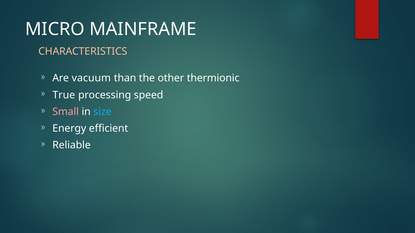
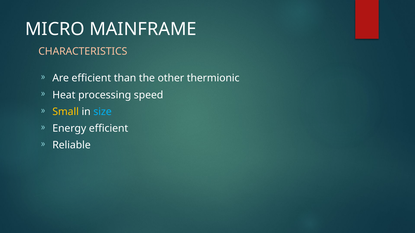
Are vacuum: vacuum -> efficient (91, 78)
True: True -> Heat (64, 95)
Small colour: pink -> yellow (66, 112)
